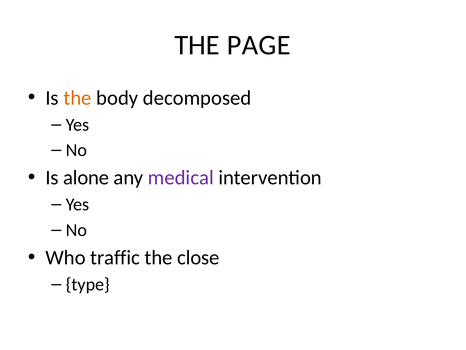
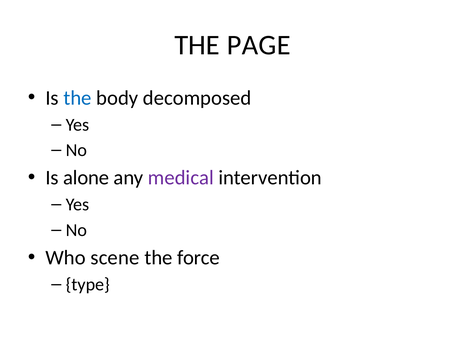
the colour: orange -> blue (77, 98)
traffic: traffic -> scene (115, 257)
close: close -> force (198, 257)
